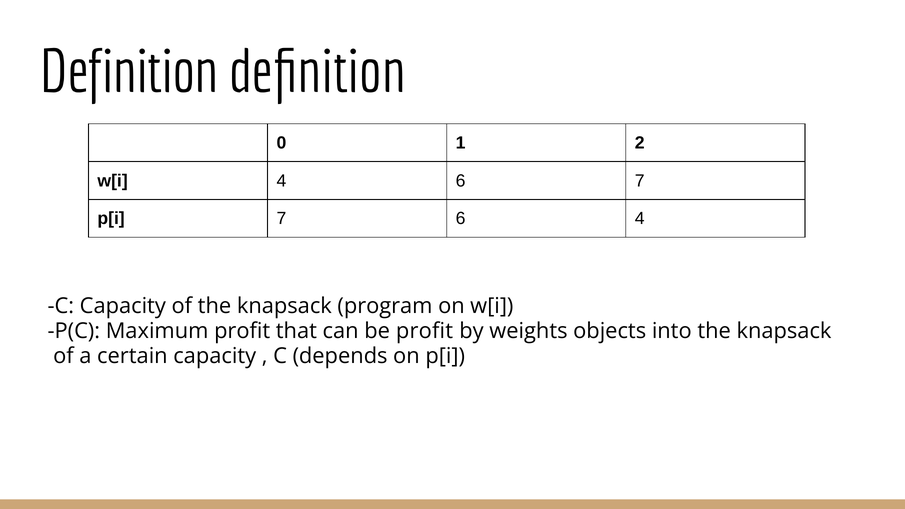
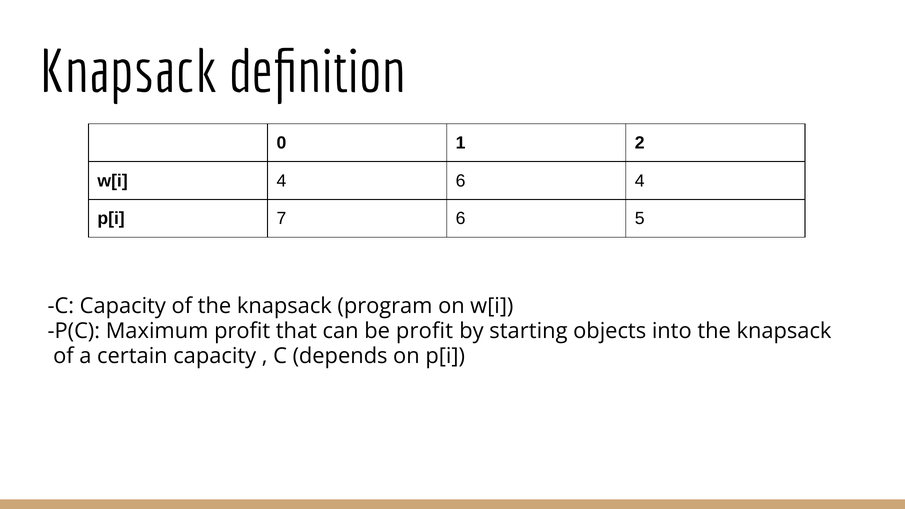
Definition: Definition -> Knapsack (128, 72)
6 7: 7 -> 4 (640, 181)
6 4: 4 -> 5 (640, 219)
weights: weights -> starting (528, 331)
